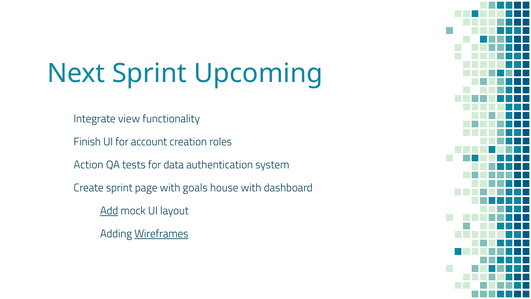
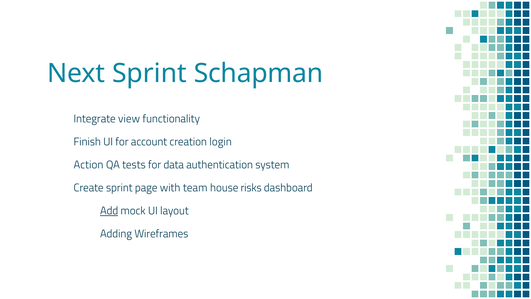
Upcoming: Upcoming -> Schapman (258, 73)
roles: roles -> login (221, 142)
goals: goals -> team (195, 188)
house with: with -> risks (251, 188)
Wireframes underline: present -> none (161, 234)
